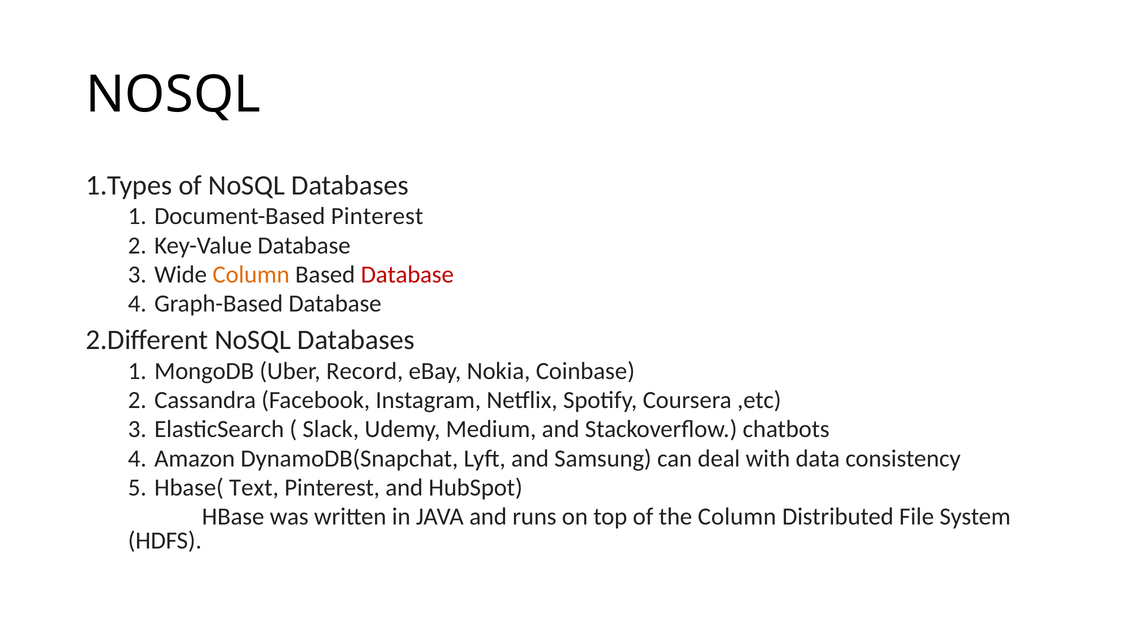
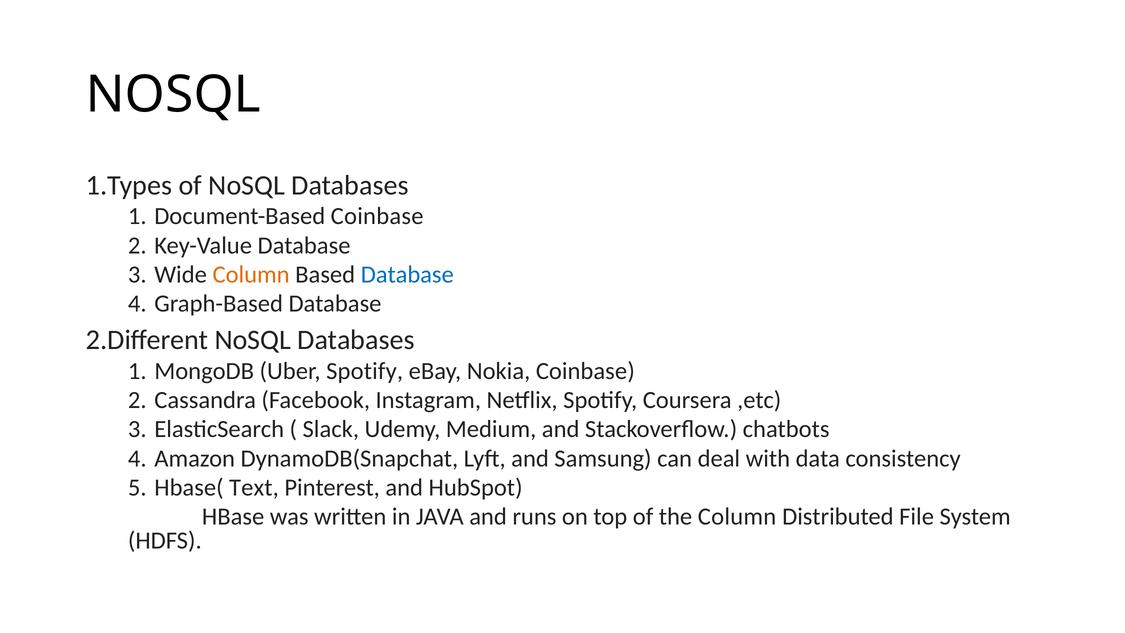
Document-Based Pinterest: Pinterest -> Coinbase (377, 216)
Database colour: red -> blue (407, 275)
Uber Record: Record -> Spotify (365, 371)
